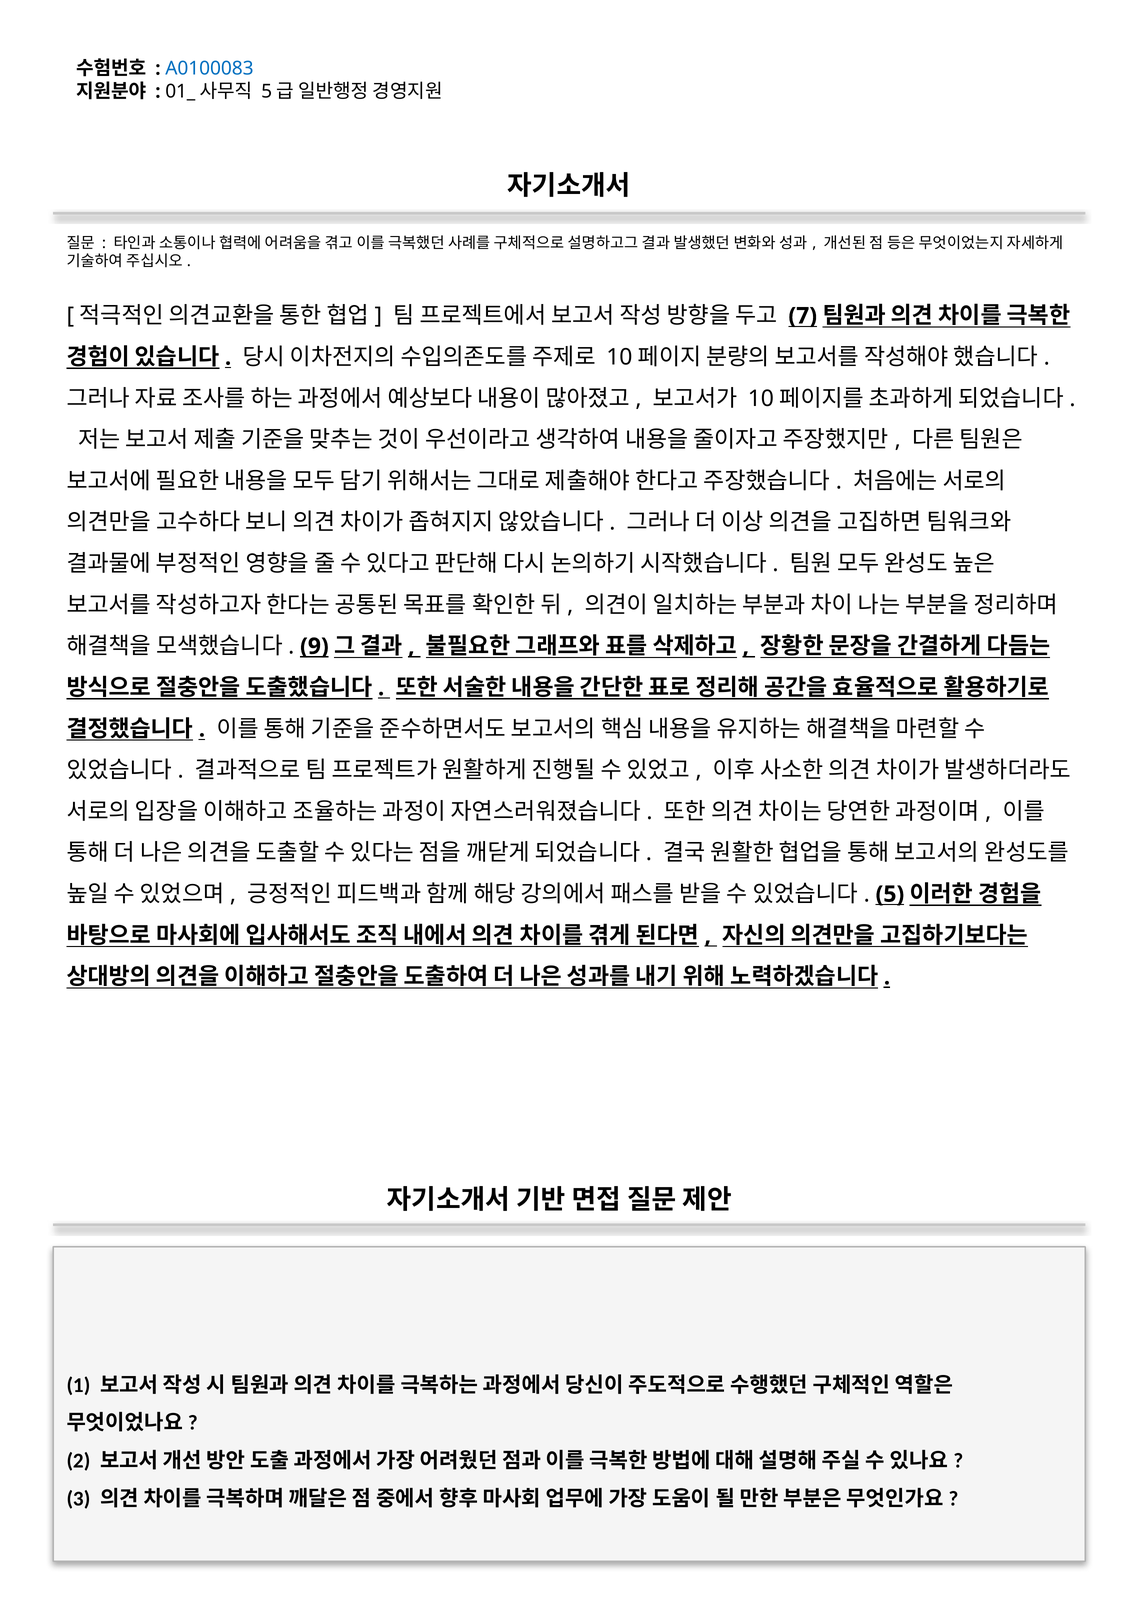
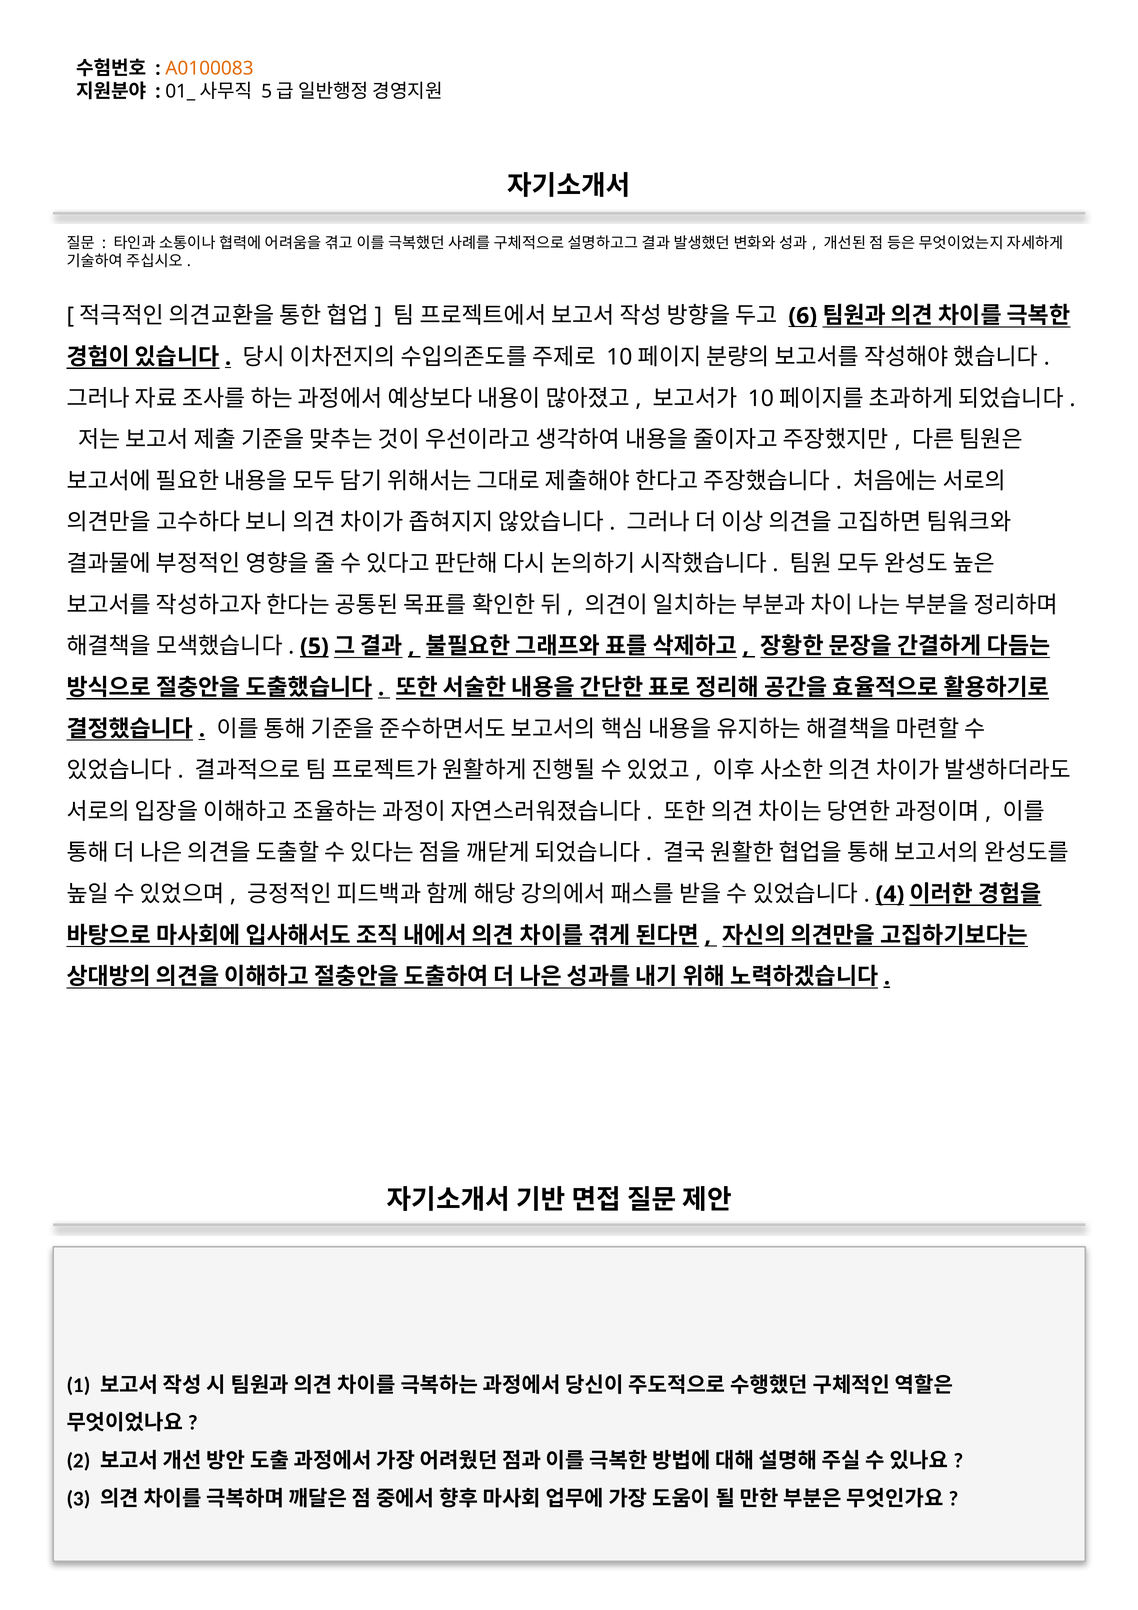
A0100083 colour: blue -> orange (209, 68)
7: 7 -> 6 (803, 316)
9: 9 -> 5 (314, 646)
5: 5 -> 4 (890, 894)
